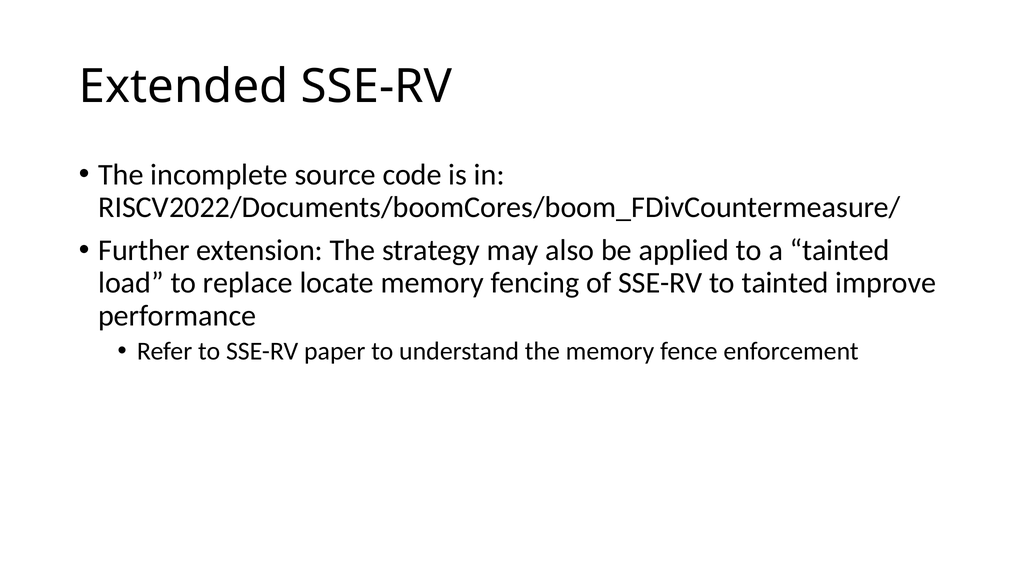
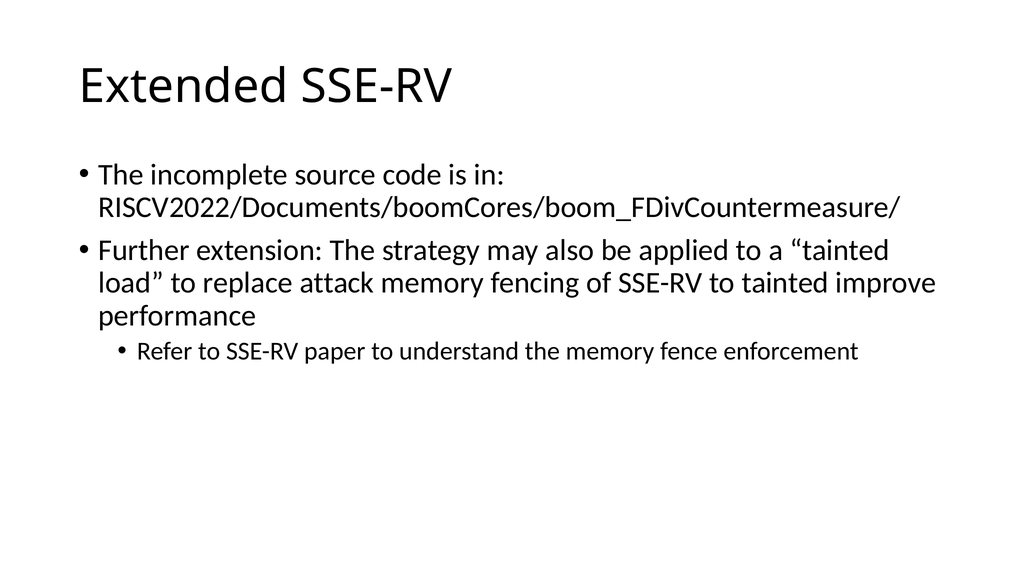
locate: locate -> attack (337, 283)
